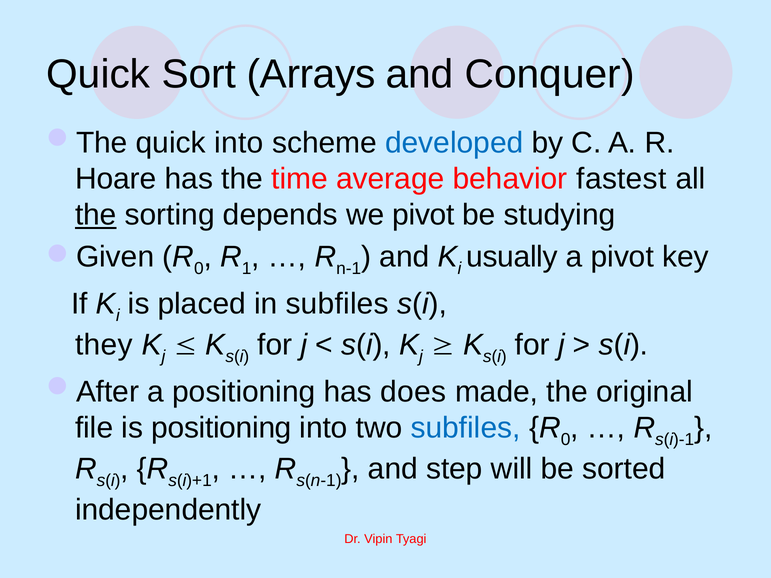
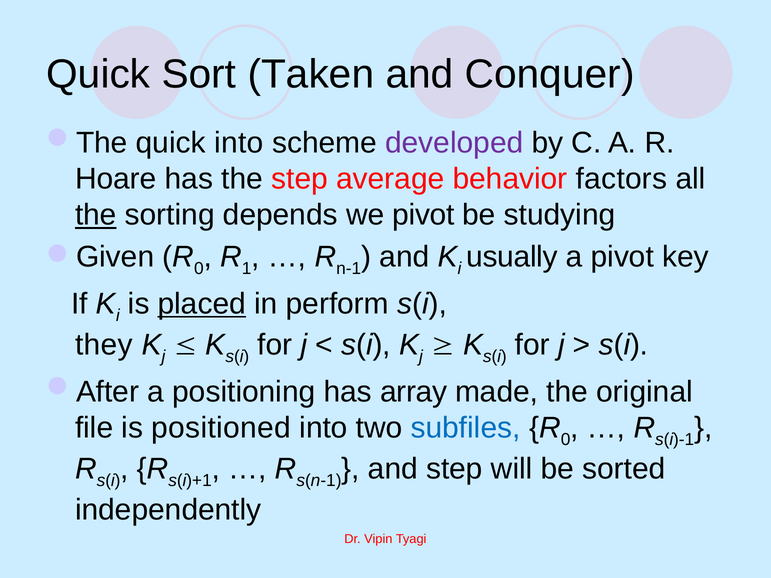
Arrays: Arrays -> Taken (311, 74)
developed colour: blue -> purple (454, 143)
the time: time -> step (300, 179)
fastest: fastest -> factors (622, 179)
placed underline: none -> present (202, 304)
in subfiles: subfiles -> perform (337, 304)
does: does -> array (414, 392)
is positioning: positioning -> positioned (221, 428)
